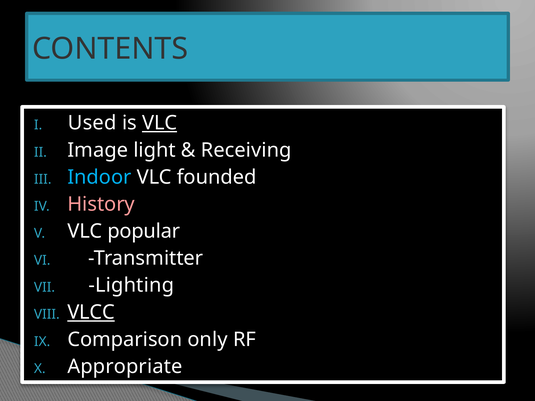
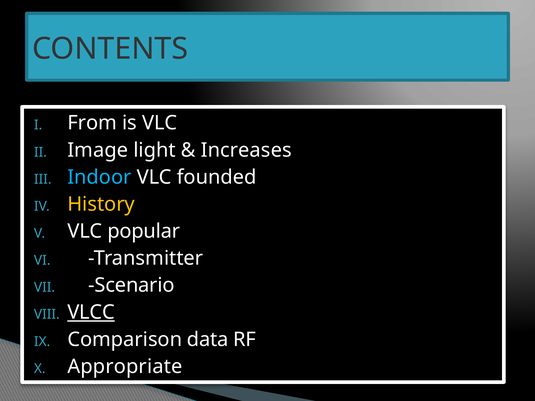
Used: Used -> From (92, 123)
VLC underline: present -> none (160, 123)
Receiving: Receiving -> Increases (246, 150)
History colour: pink -> yellow (101, 204)
Lighting: Lighting -> Scenario (131, 285)
only: only -> data (208, 340)
